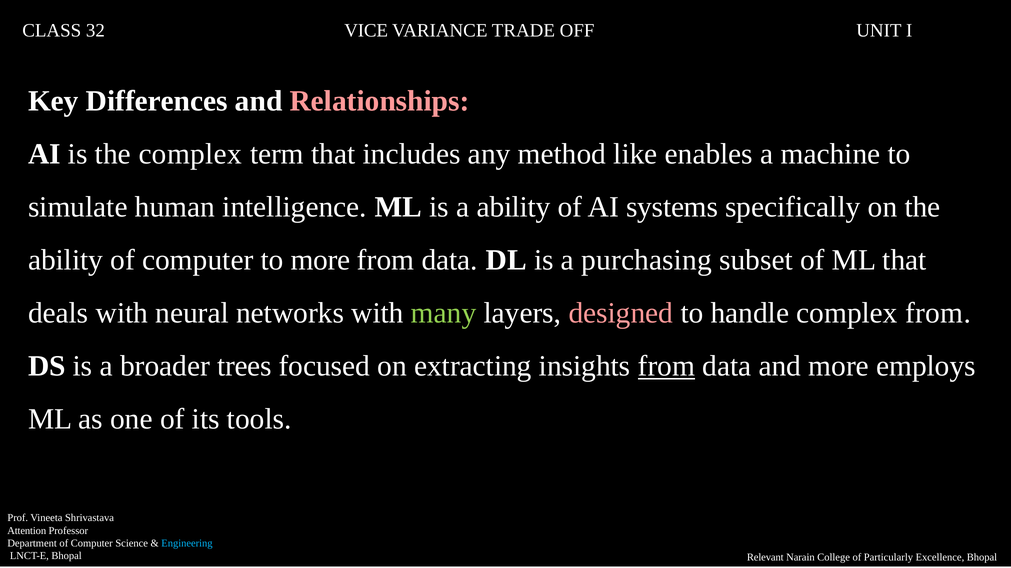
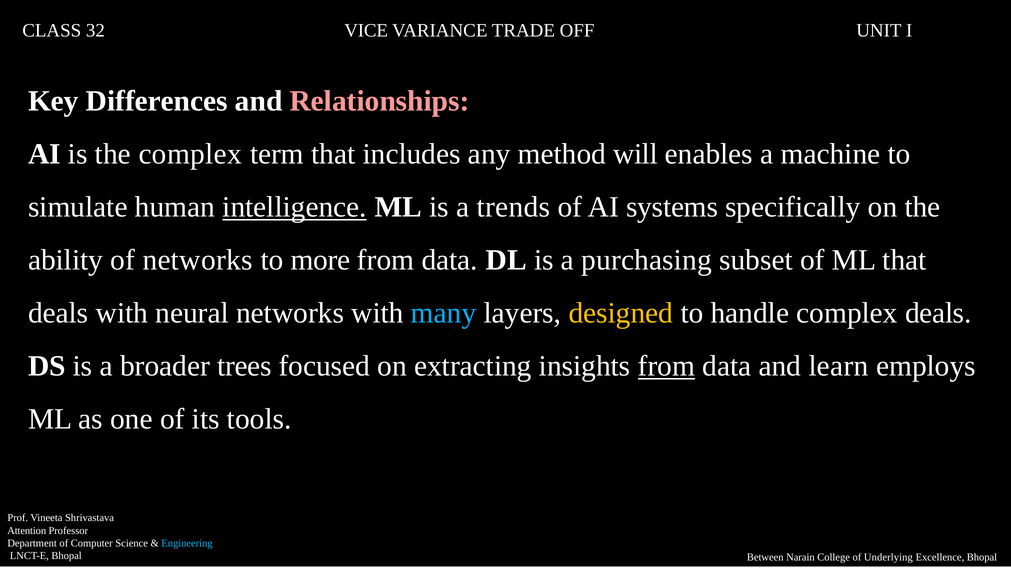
like: like -> will (636, 154)
intelligence underline: none -> present (295, 207)
a ability: ability -> trends (513, 207)
ability of computer: computer -> networks (198, 260)
many colour: light green -> light blue (444, 314)
designed colour: pink -> yellow (621, 314)
complex from: from -> deals (938, 314)
and more: more -> learn (839, 367)
Relevant: Relevant -> Between (765, 558)
Particularly: Particularly -> Underlying (888, 558)
